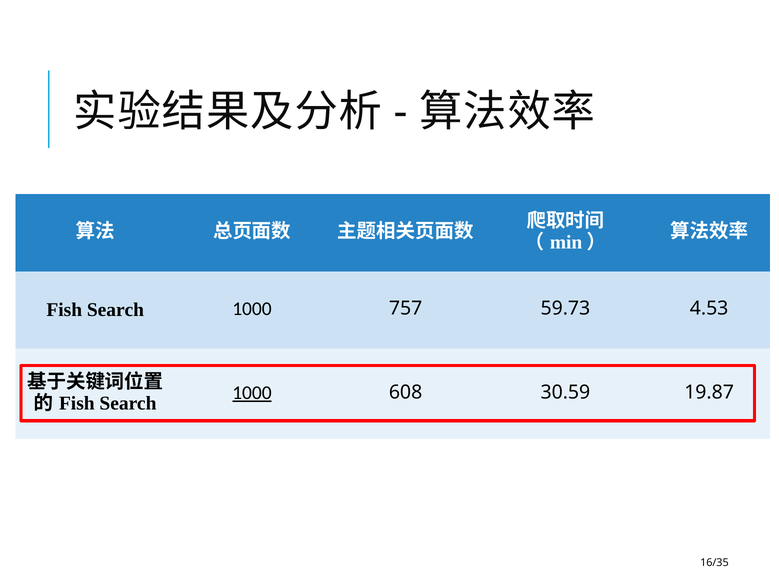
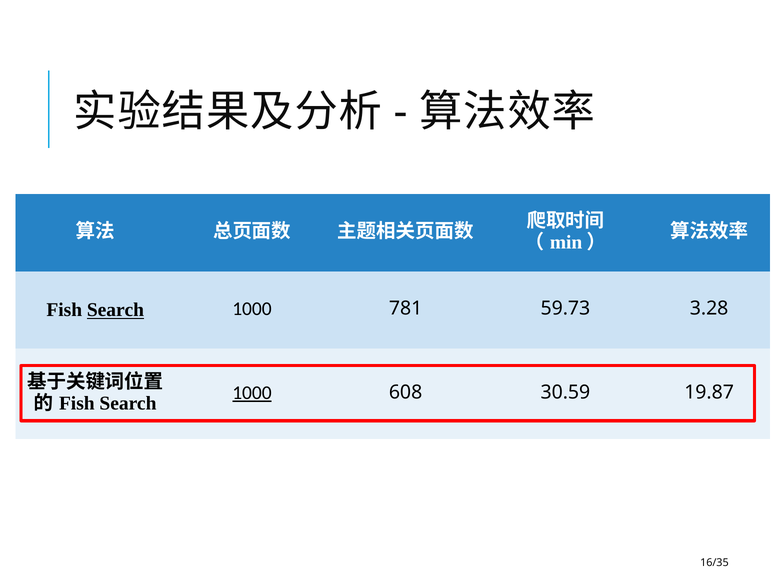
Search underline: none -> present (115, 310)
757: 757 -> 781 (406, 309)
4.53: 4.53 -> 3.28 (709, 309)
